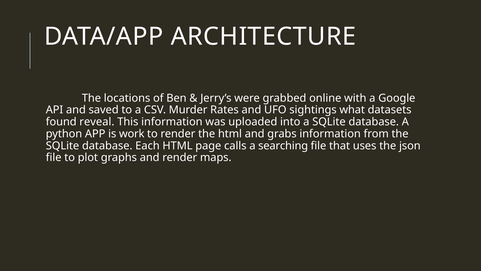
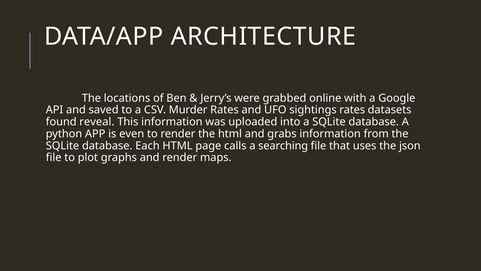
sightings what: what -> rates (352, 110)
work: work -> even (132, 134)
